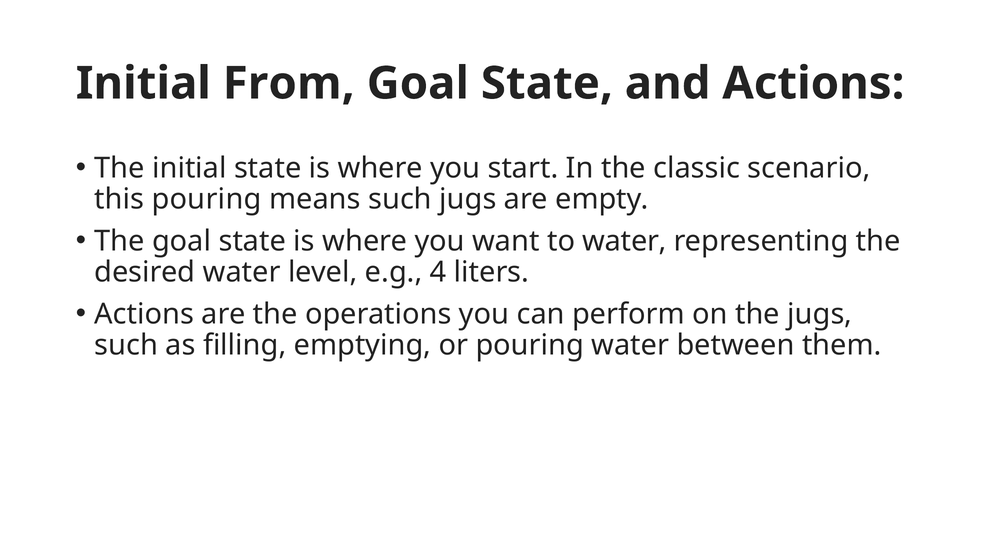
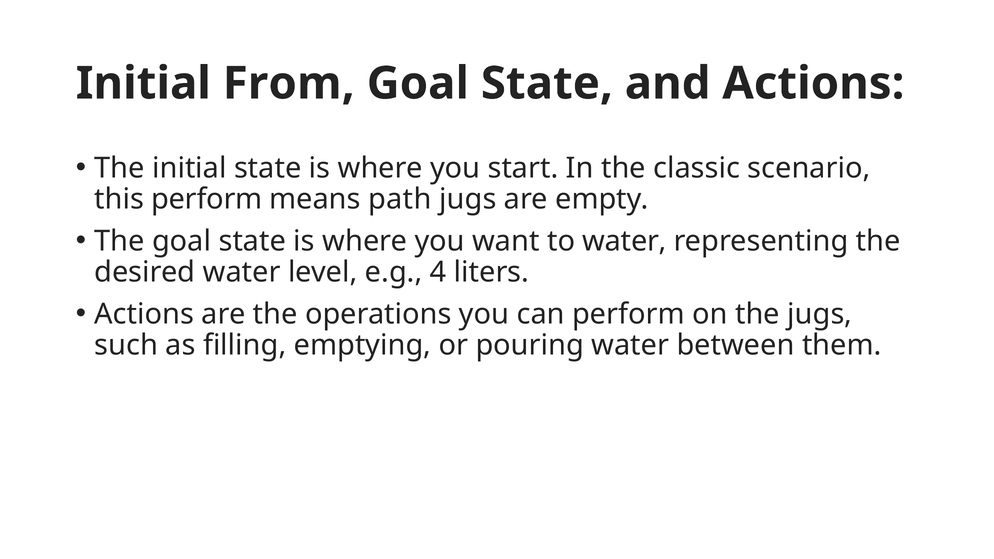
this pouring: pouring -> perform (207, 199)
means such: such -> path (400, 199)
